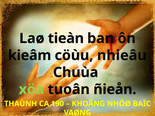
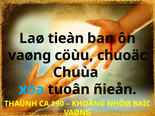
kieâm: kieâm -> vaøng (30, 55)
nhieâu: nhieâu -> chuoäc (122, 55)
xöa colour: light green -> light blue (31, 90)
